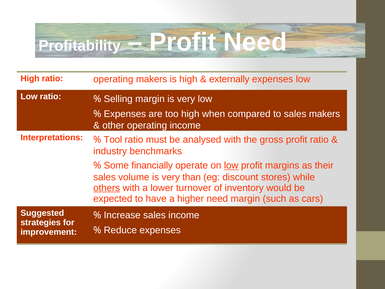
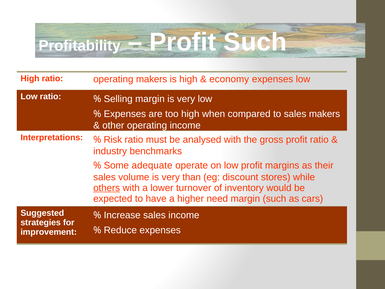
Profit Need: Need -> Such (255, 42)
externally: externally -> economy (229, 79)
Tool: Tool -> Risk (113, 140)
financially: financially -> adequate (152, 165)
low underline: present -> none (231, 165)
